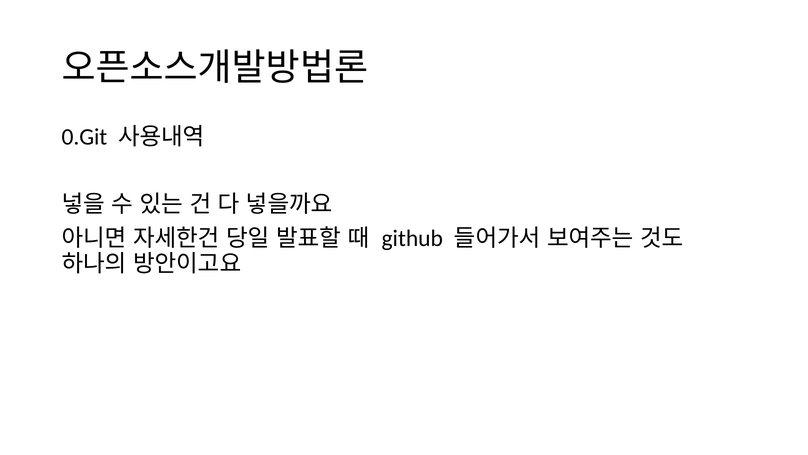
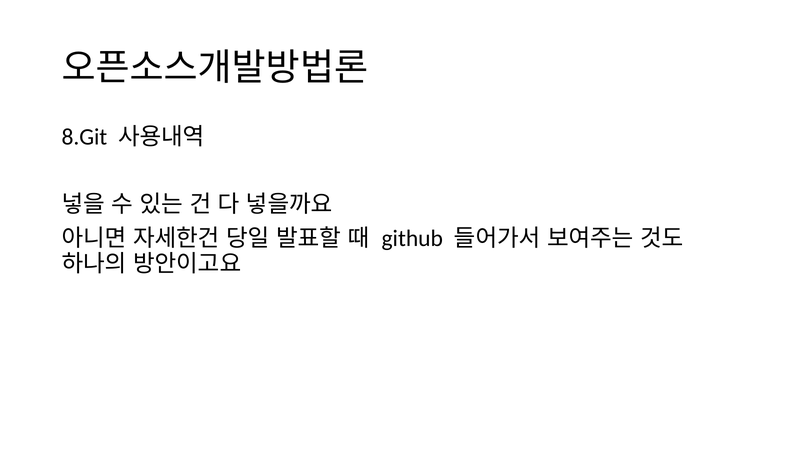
0.Git: 0.Git -> 8.Git (84, 137)
